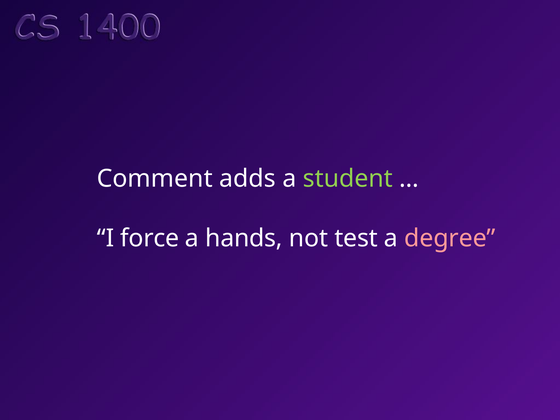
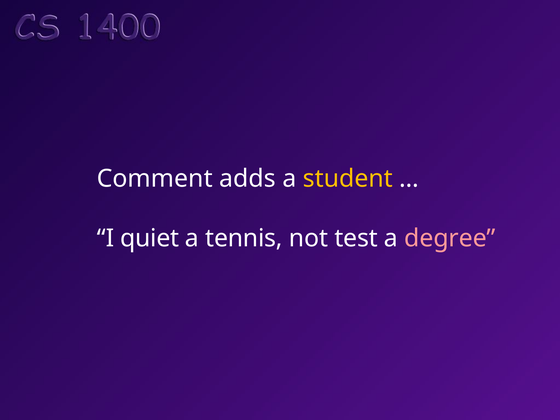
student colour: light green -> yellow (348, 179)
force: force -> quiet (150, 238)
hands: hands -> tennis (244, 238)
